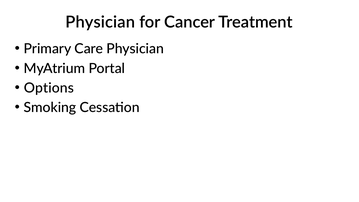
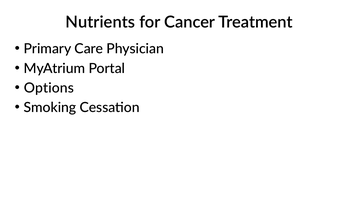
Physician: Physician -> Nutrients (100, 22)
